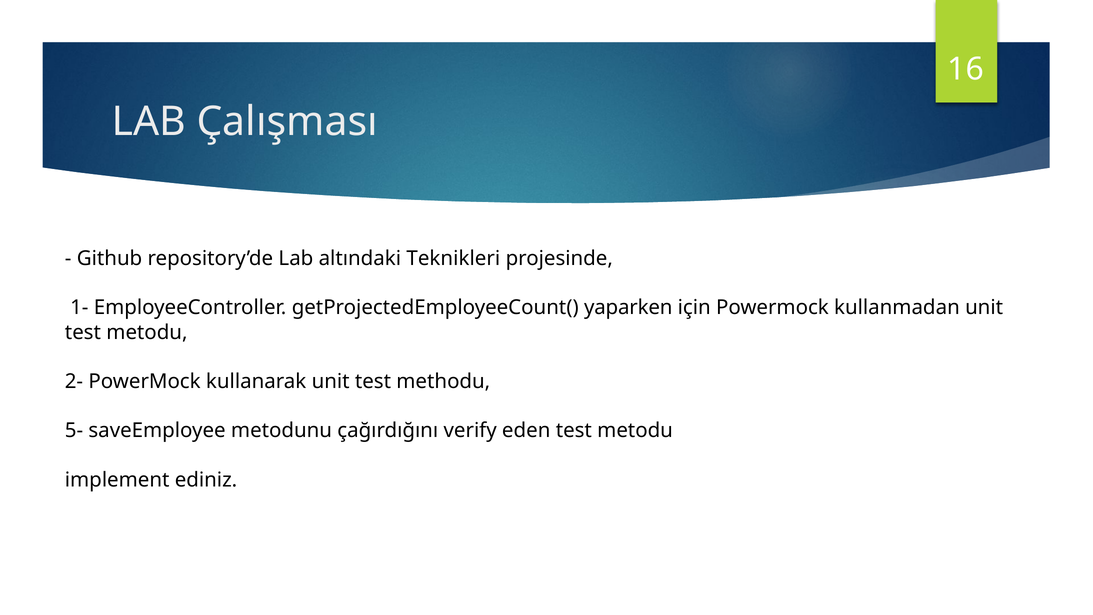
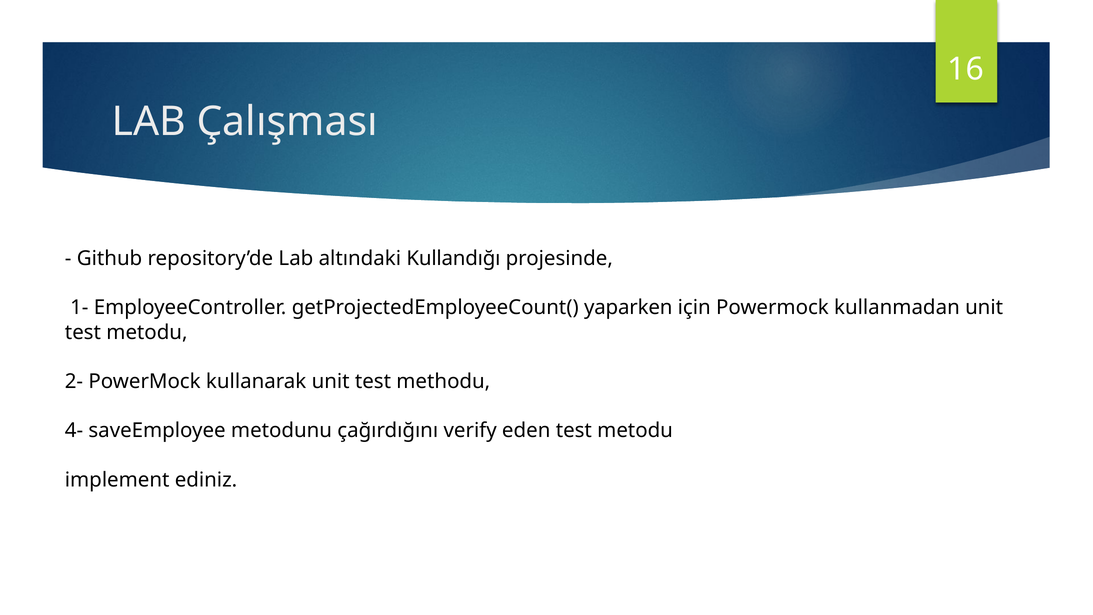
Teknikleri: Teknikleri -> Kullandığı (453, 258)
5-: 5- -> 4- (74, 431)
